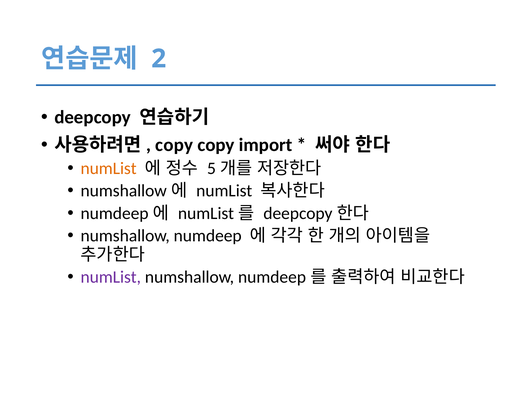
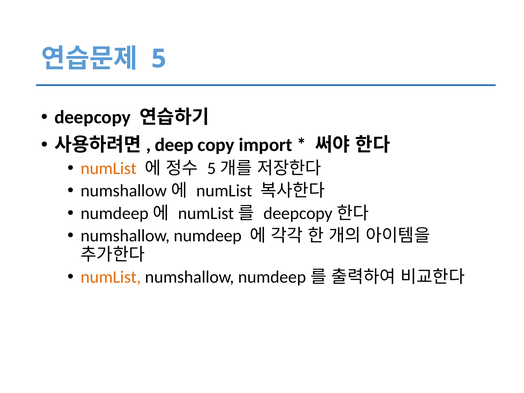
2: 2 -> 5 (159, 59)
copy: copy -> deep (174, 145)
numList colour: purple -> orange (111, 277)
